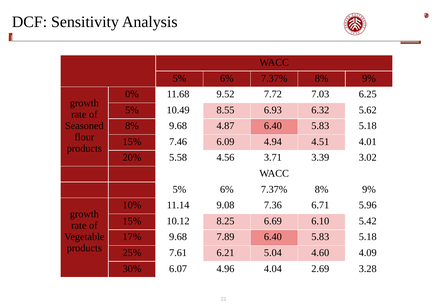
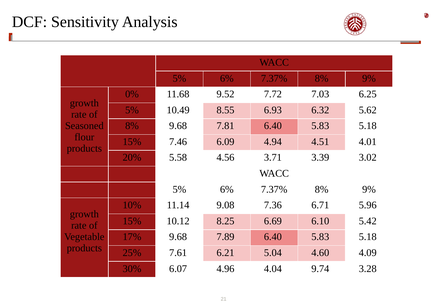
4.87: 4.87 -> 7.81 (225, 126)
2.69: 2.69 -> 9.74 (320, 268)
